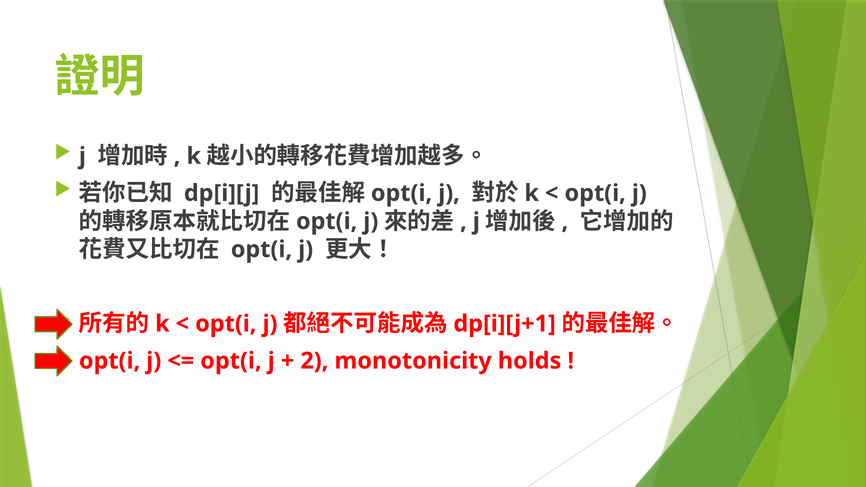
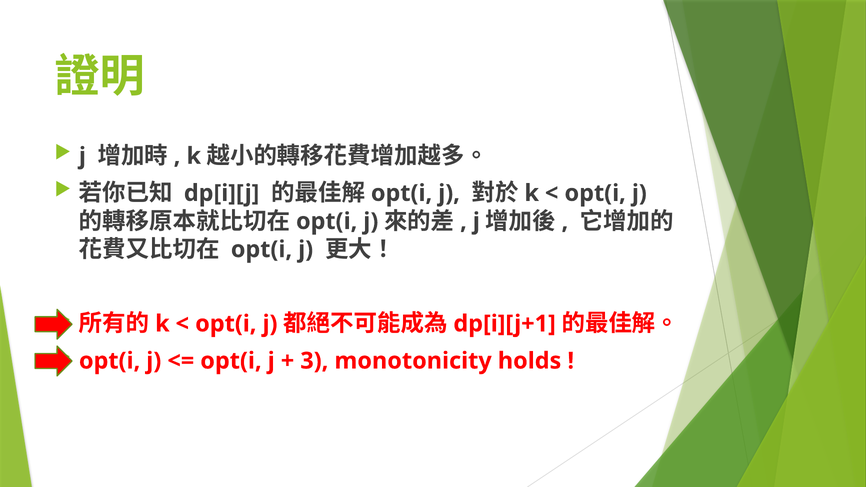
2: 2 -> 3 (314, 361)
